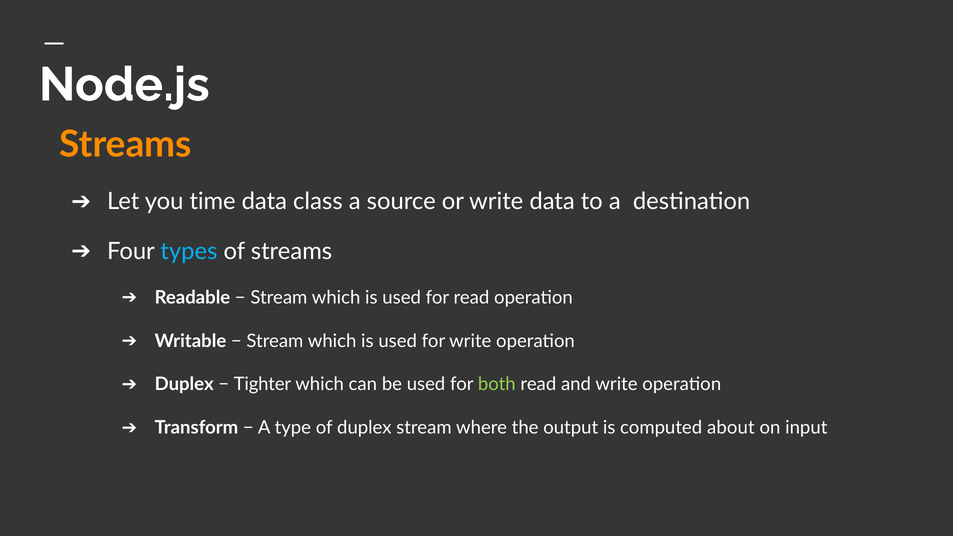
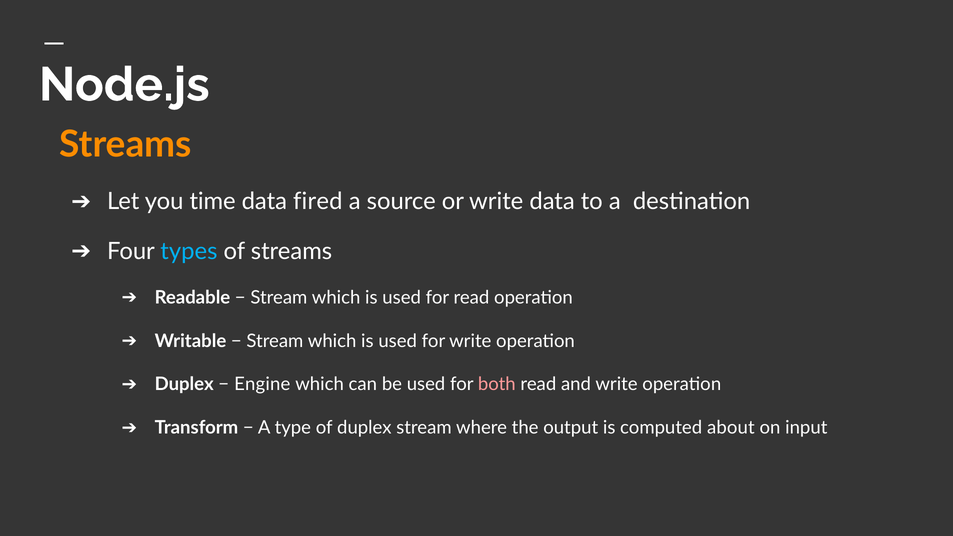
class: class -> fired (318, 202)
Tighter: Tighter -> Engine (262, 384)
both colour: light green -> pink (497, 384)
